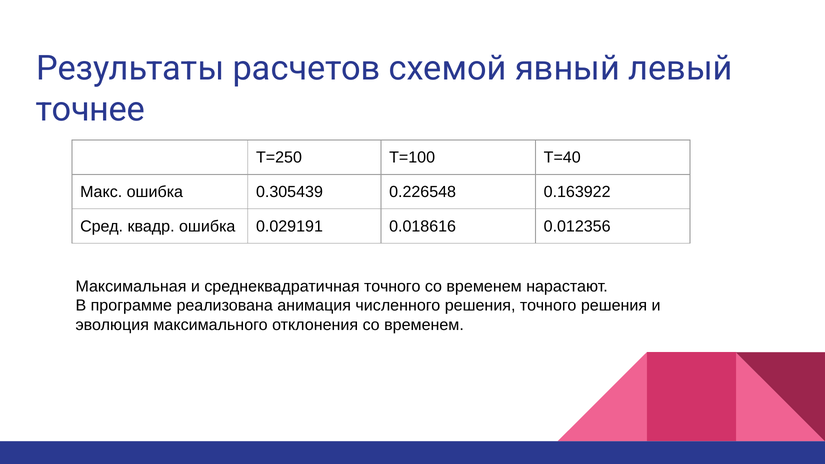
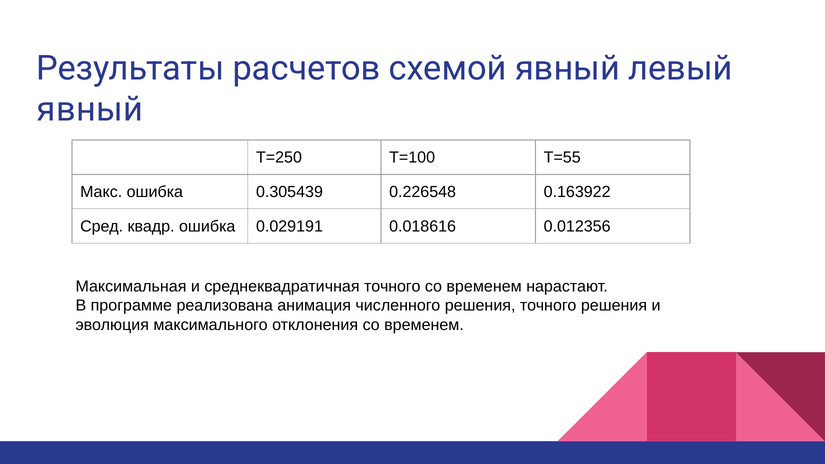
точнее: точнее -> явный (90, 110)
T=40: T=40 -> T=55 (562, 157)
